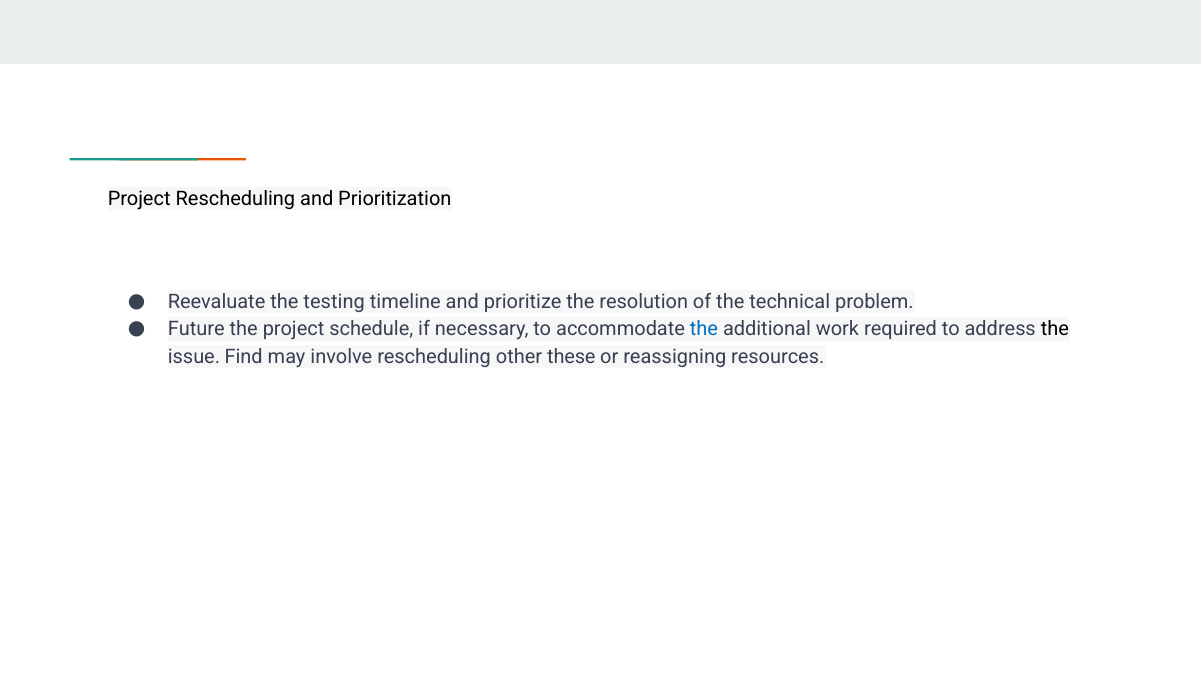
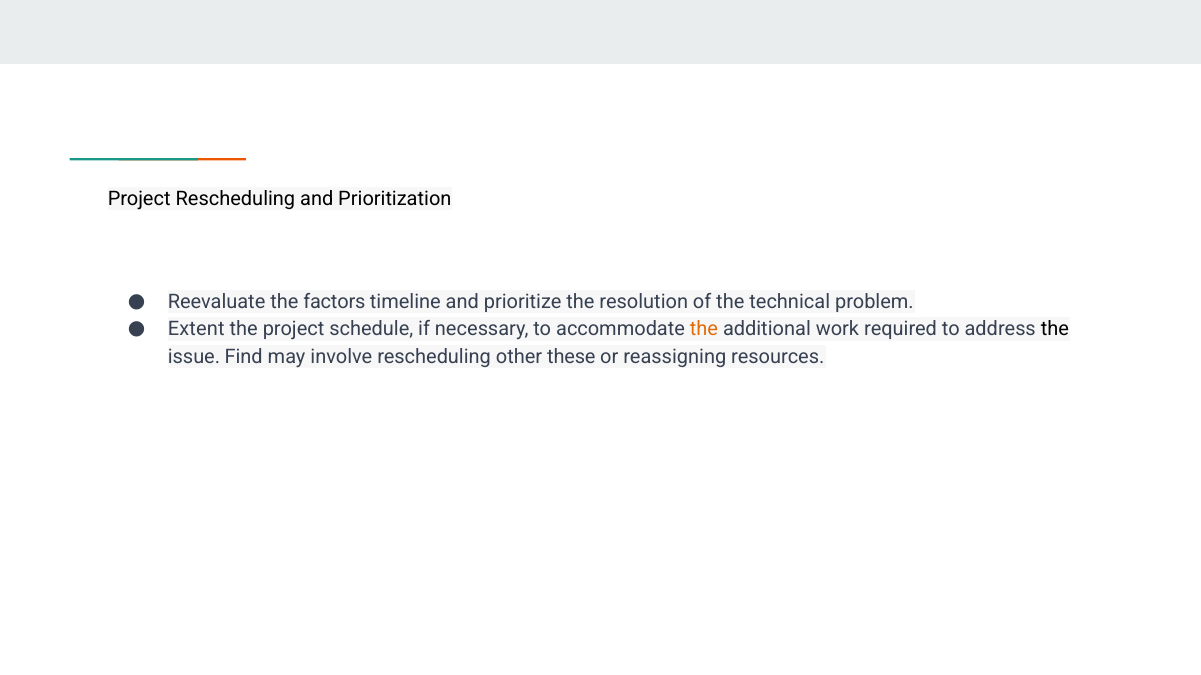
testing: testing -> factors (334, 302)
Future: Future -> Extent (196, 330)
the colour: blue -> orange (704, 330)
